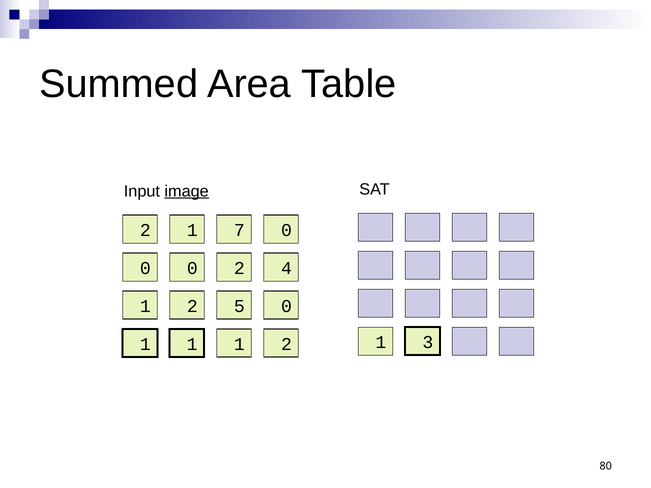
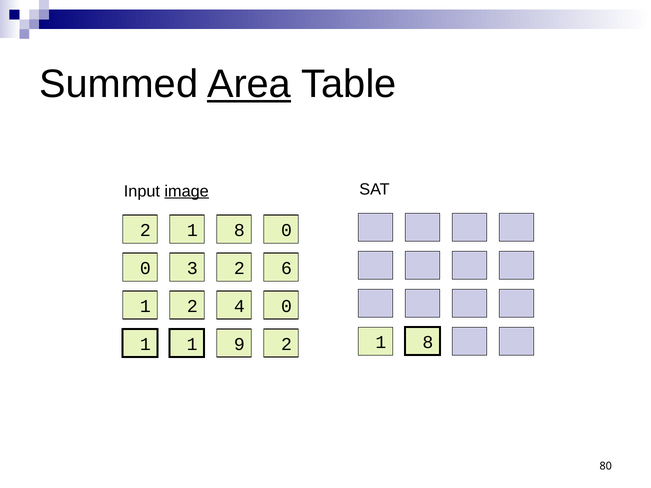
Area underline: none -> present (249, 84)
2 1 7: 7 -> 8 (239, 231)
0: 0 -> 3 (192, 268)
4: 4 -> 6 (286, 268)
5: 5 -> 4 (239, 306)
3: 3 -> 8 (428, 343)
1 1 1: 1 -> 9 (239, 344)
